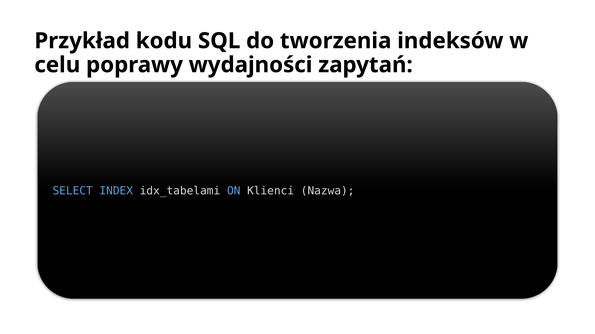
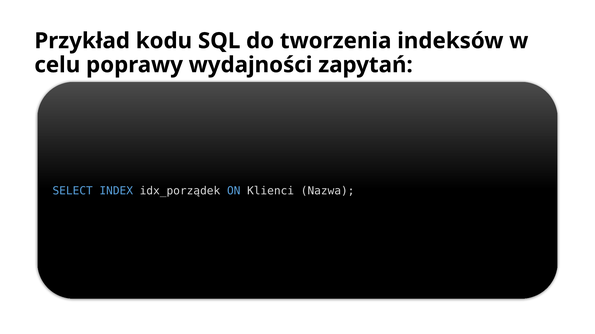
idx_tabelami: idx_tabelami -> idx_porządek (180, 191)
